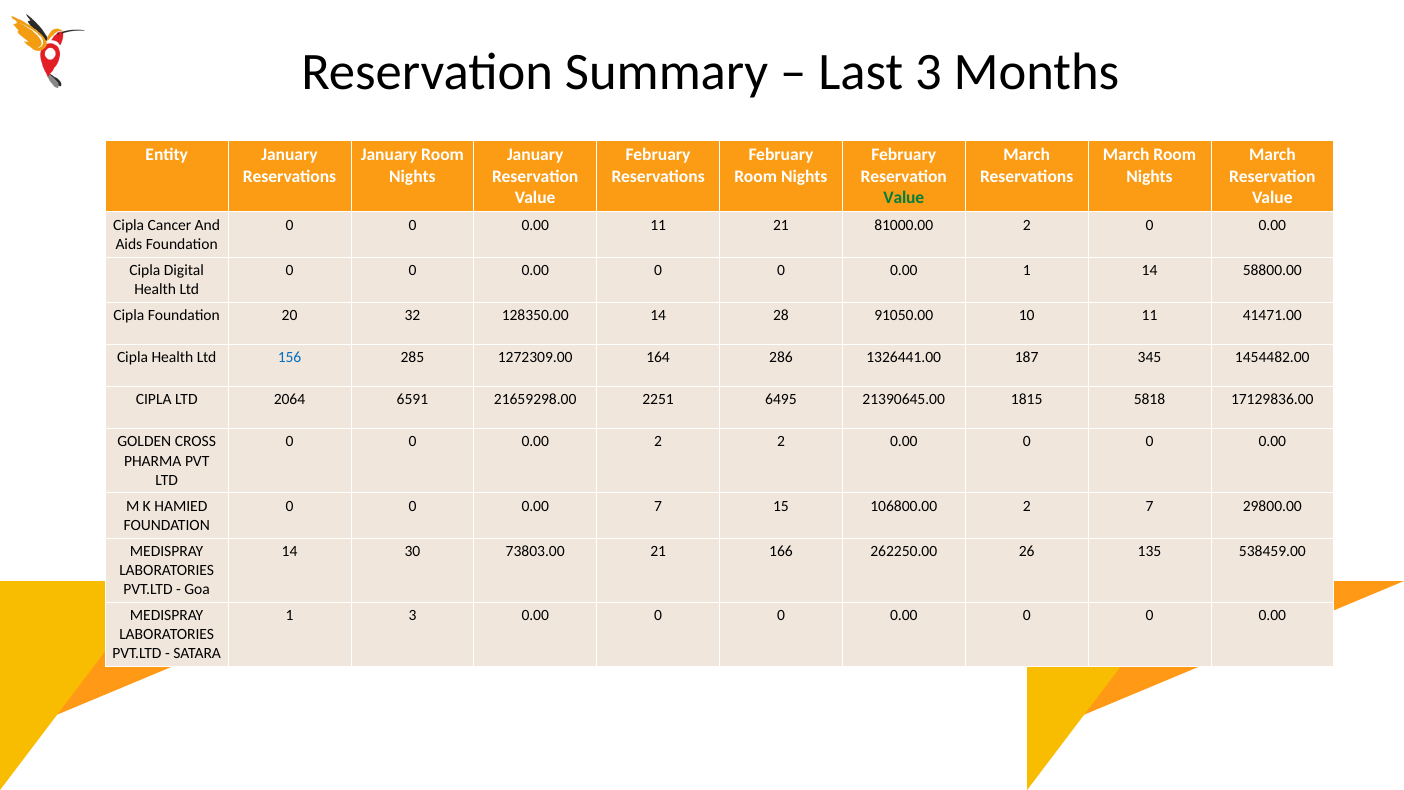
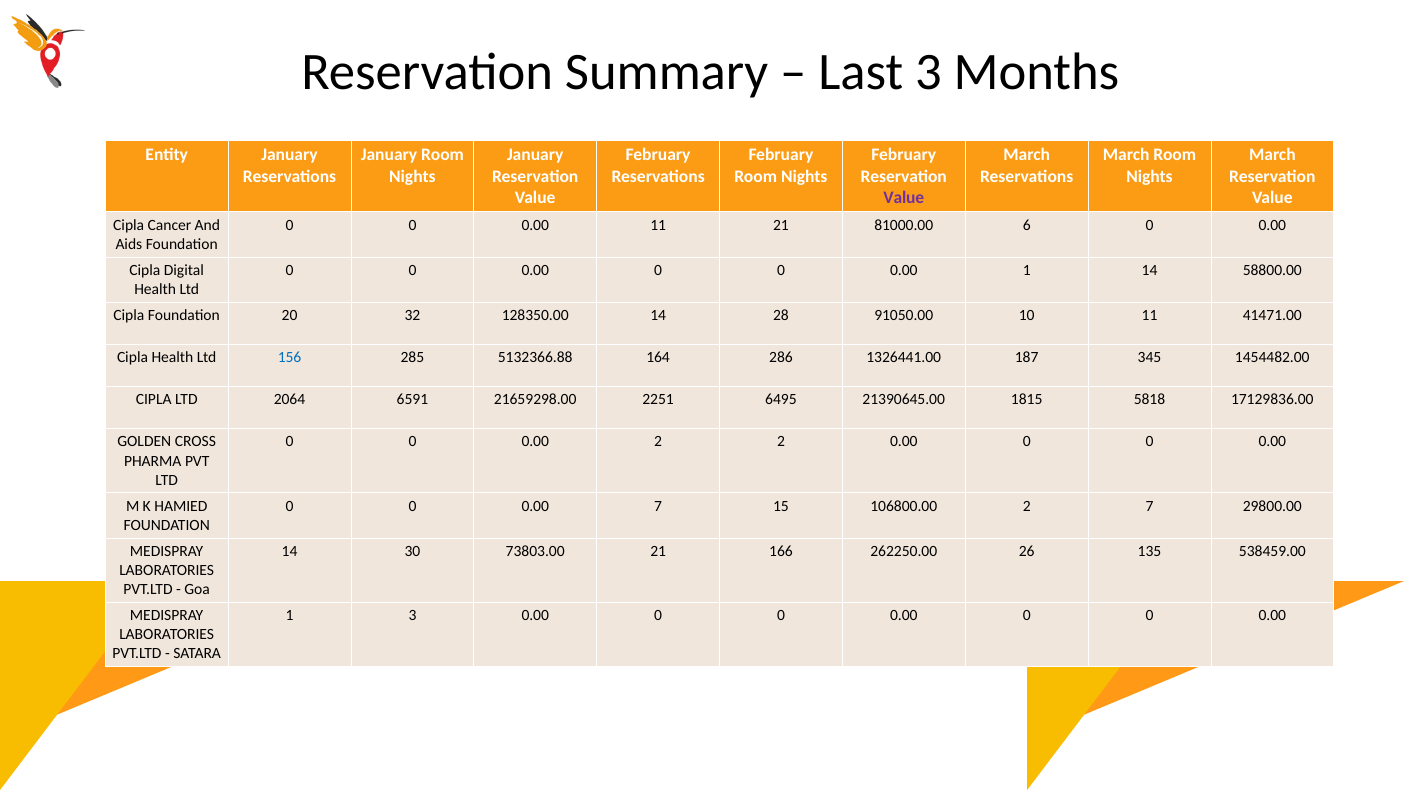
Value colour: green -> purple (904, 198)
81000.00 2: 2 -> 6 (1027, 225)
1272309.00: 1272309.00 -> 5132366.88 (535, 357)
